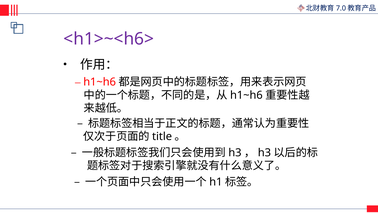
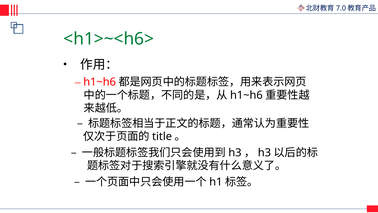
<h1>~<h6> colour: purple -> green (109, 39)
